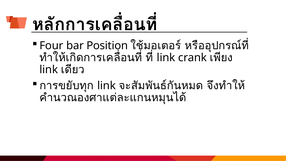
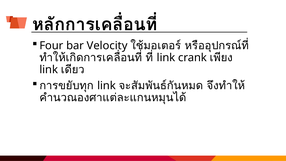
Position: Position -> Velocity (107, 46)
